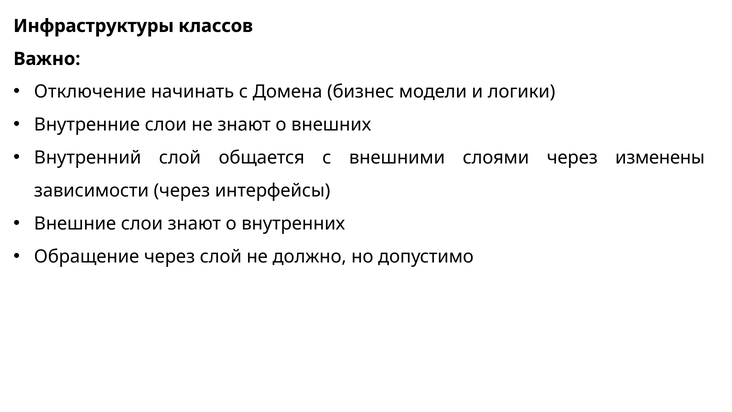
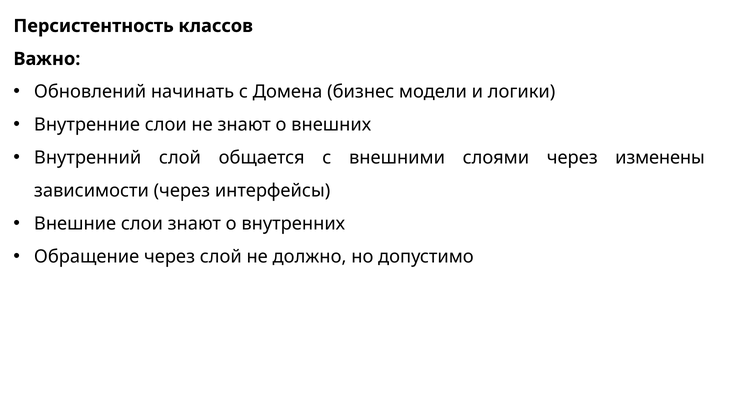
Инфраструктуры: Инфраструктуры -> Персистентность (94, 26)
Отключение: Отключение -> Обновлений (90, 92)
